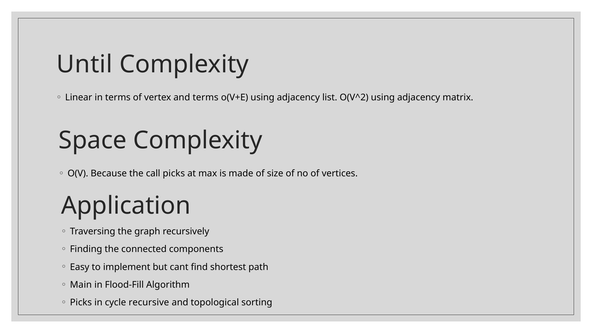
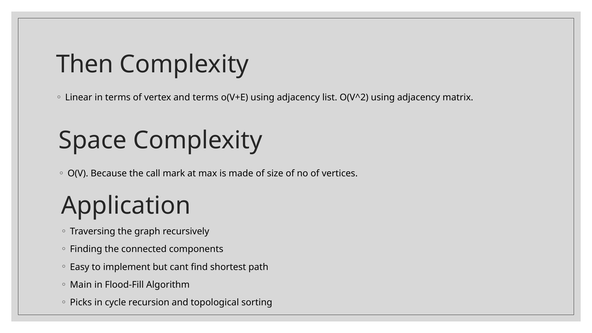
Until: Until -> Then (85, 64)
call picks: picks -> mark (174, 173)
recursive: recursive -> recursion (149, 303)
